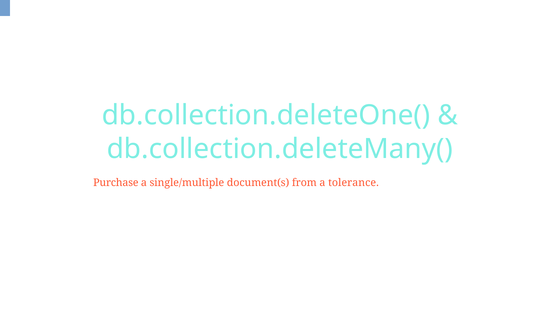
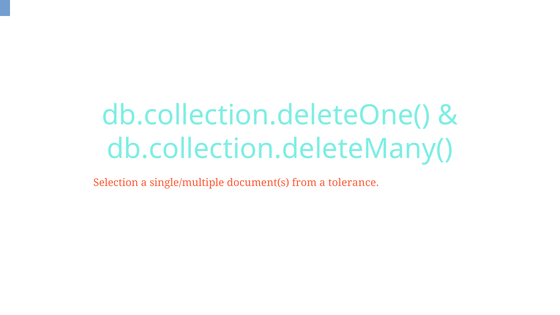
Purchase: Purchase -> Selection (116, 183)
